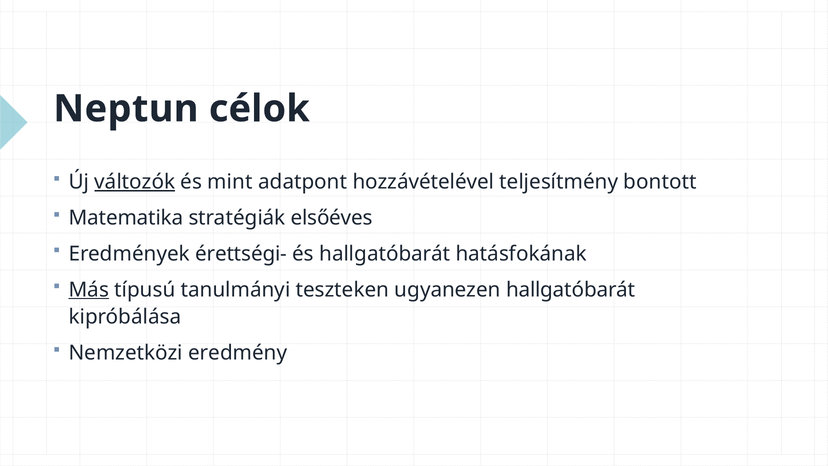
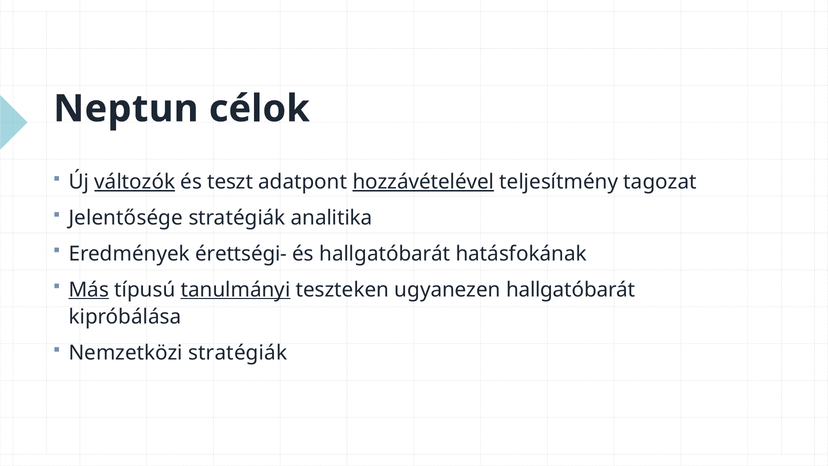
mint: mint -> teszt (230, 182)
hozzávételével underline: none -> present (423, 182)
bontott: bontott -> tagozat (660, 182)
Matematika: Matematika -> Jelentősége (126, 218)
elsőéves: elsőéves -> analitika (332, 218)
tanulmányi underline: none -> present (236, 290)
Nemzetközi eredmény: eredmény -> stratégiák (238, 353)
